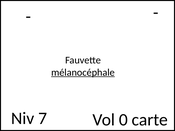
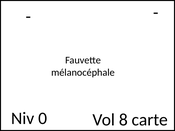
mélanocéphale underline: present -> none (83, 73)
7: 7 -> 0 (43, 119)
0: 0 -> 8 (123, 120)
